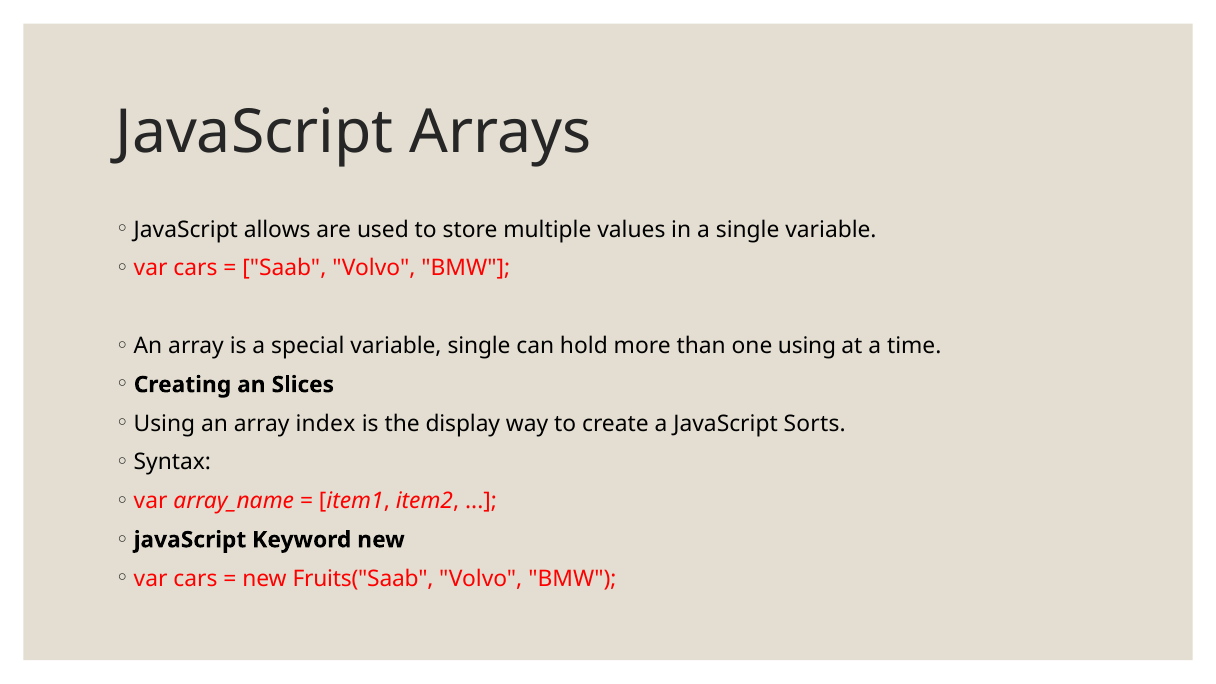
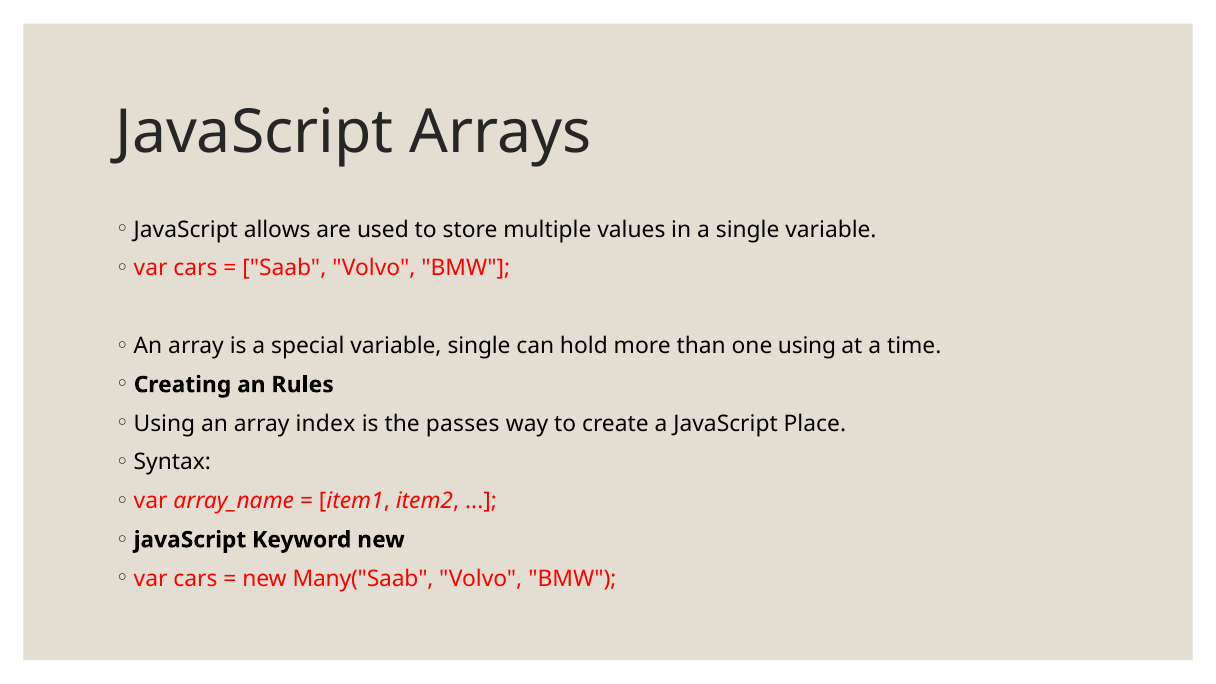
Slices: Slices -> Rules (303, 385)
display: display -> passes (463, 423)
Sorts: Sorts -> Place (815, 423)
Fruits("Saab: Fruits("Saab -> Many("Saab (363, 579)
